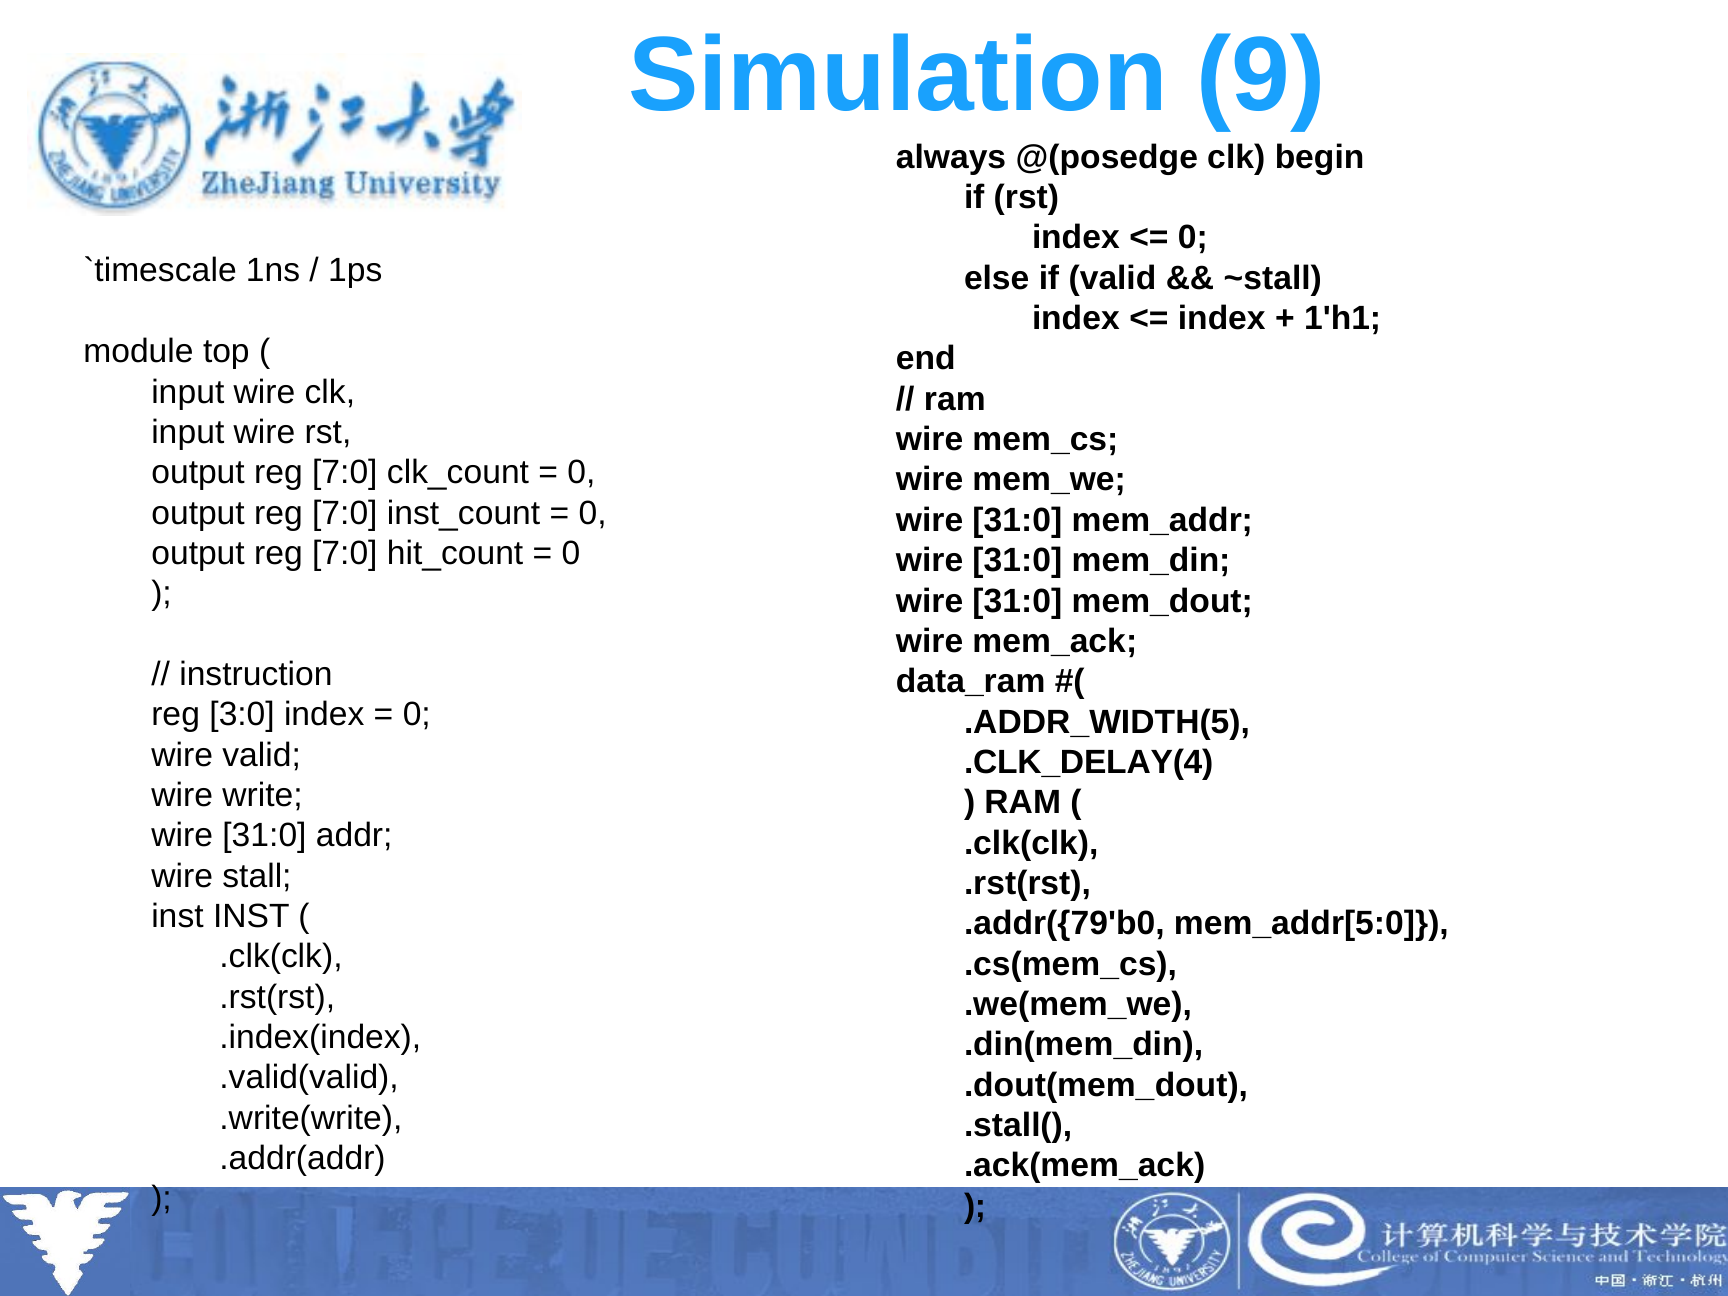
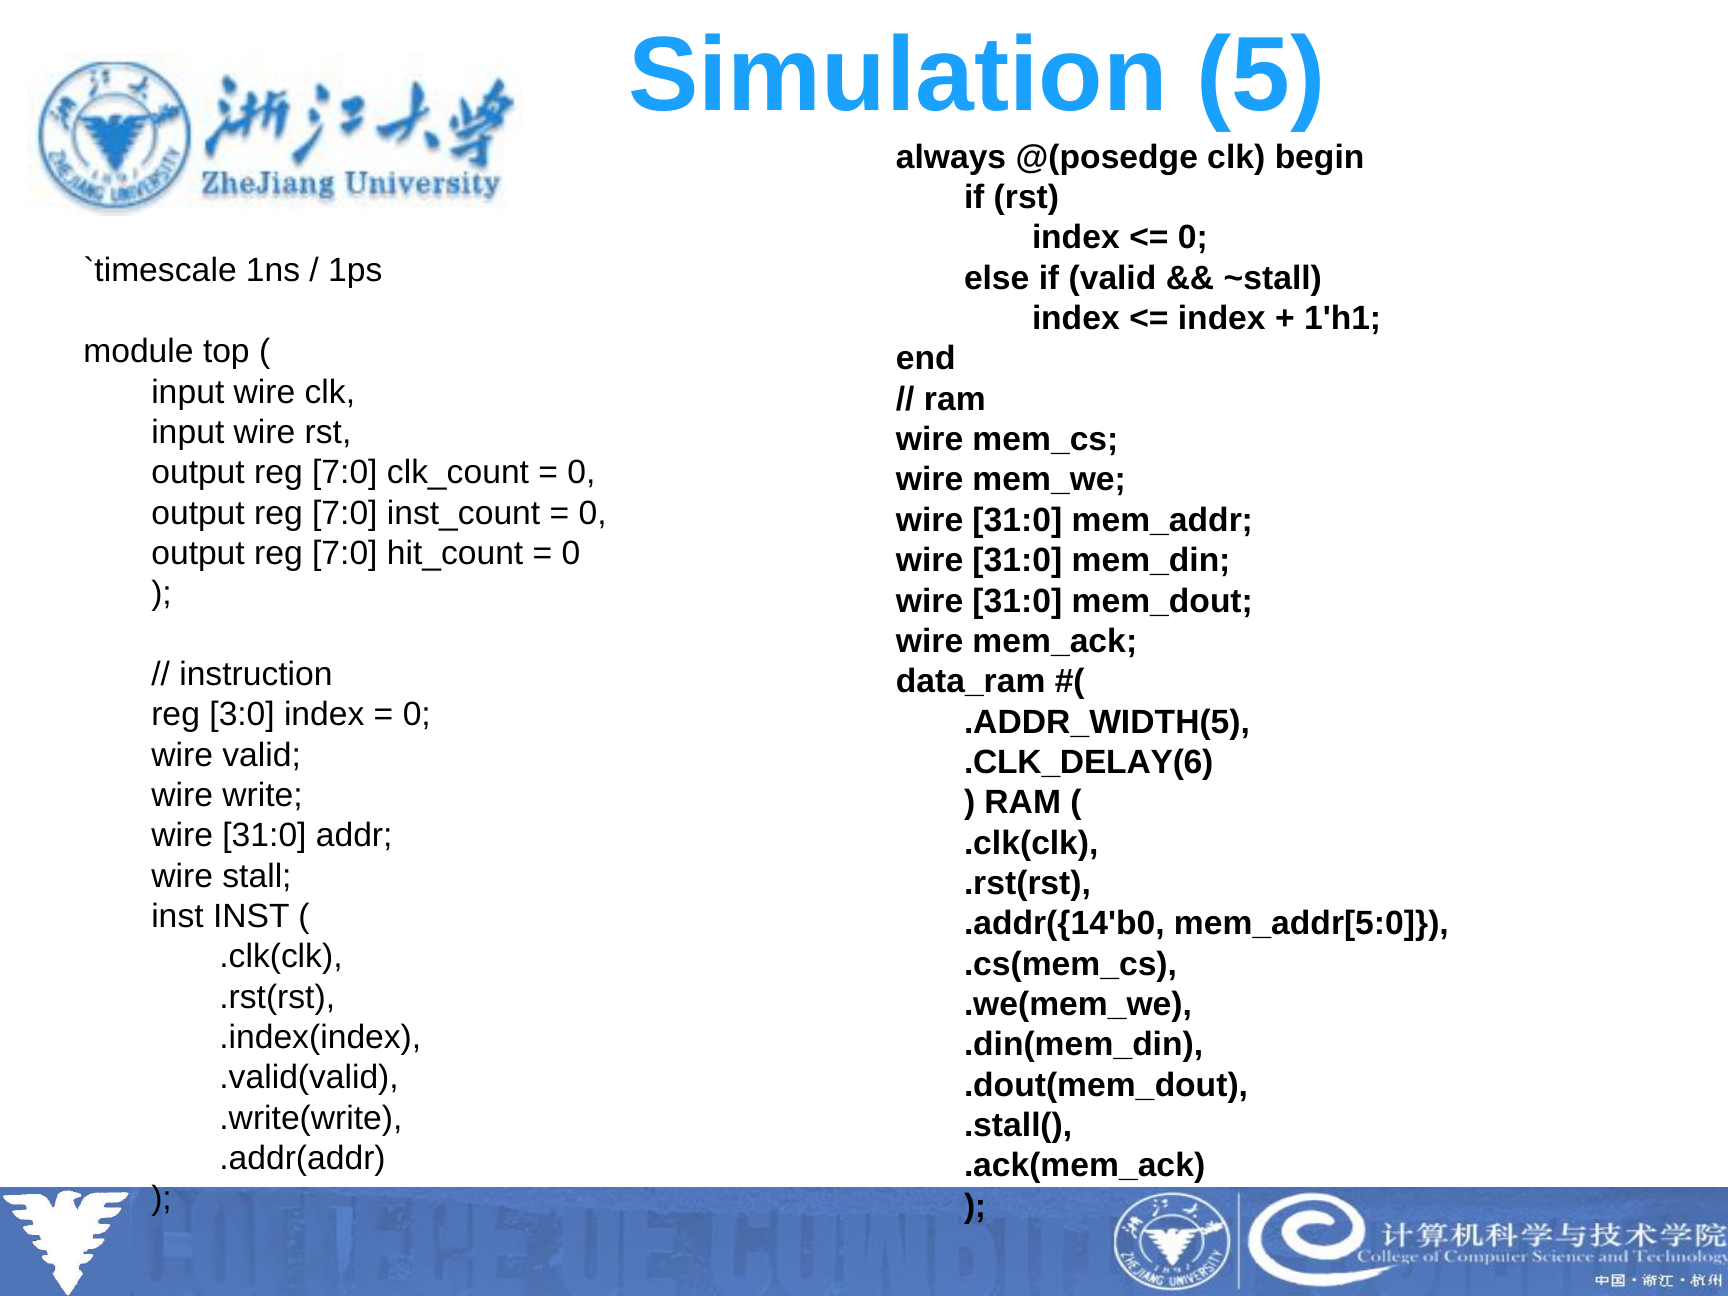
9: 9 -> 5 (1261, 75)
.CLK_DELAY(4: .CLK_DELAY(4 -> .CLK_DELAY(6 (1089, 762)
.addr({79'b0: .addr({79'b0 -> .addr({14'b0 (1064, 924)
